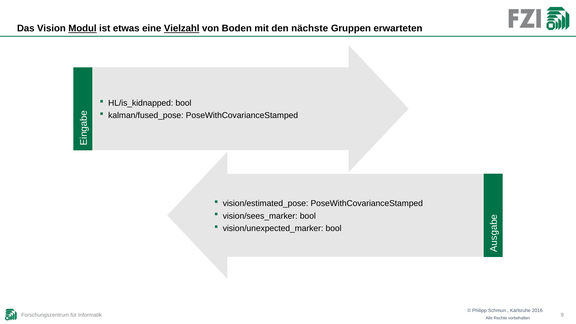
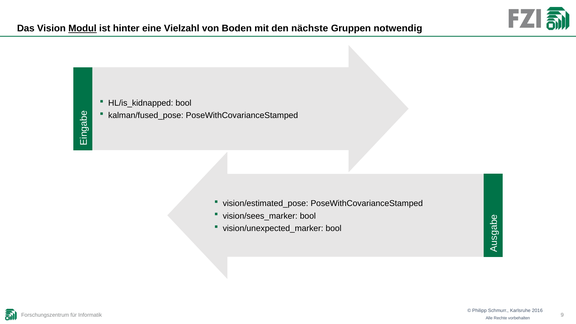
etwas: etwas -> hinter (126, 28)
Vielzahl underline: present -> none (182, 28)
erwarteten: erwarteten -> notwendig (398, 28)
